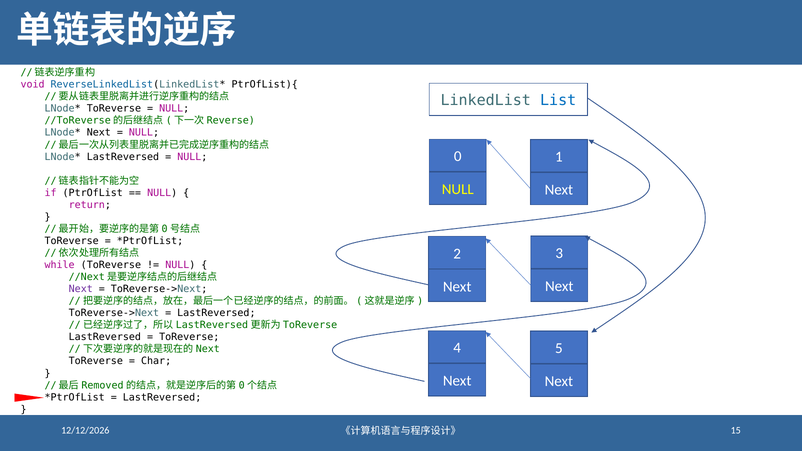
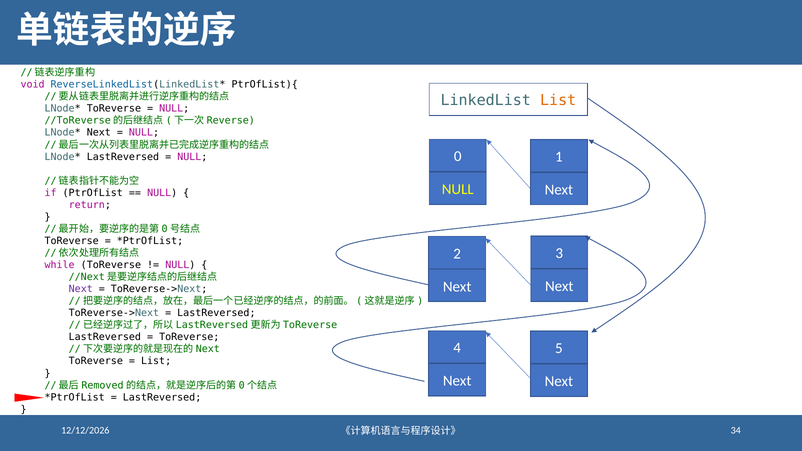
List colour: blue -> orange (558, 101)
Char: Char -> List (156, 361)
15: 15 -> 34 (736, 431)
